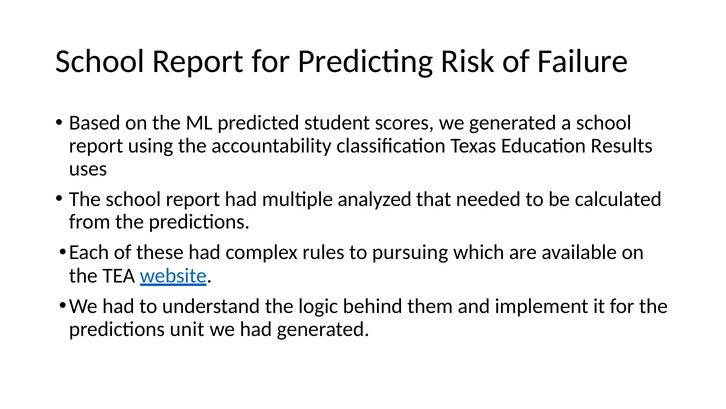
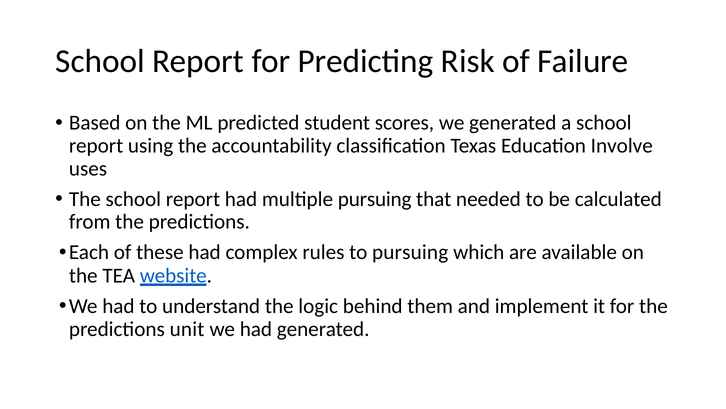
Results: Results -> Involve (622, 146)
multiple analyzed: analyzed -> pursuing (375, 199)
